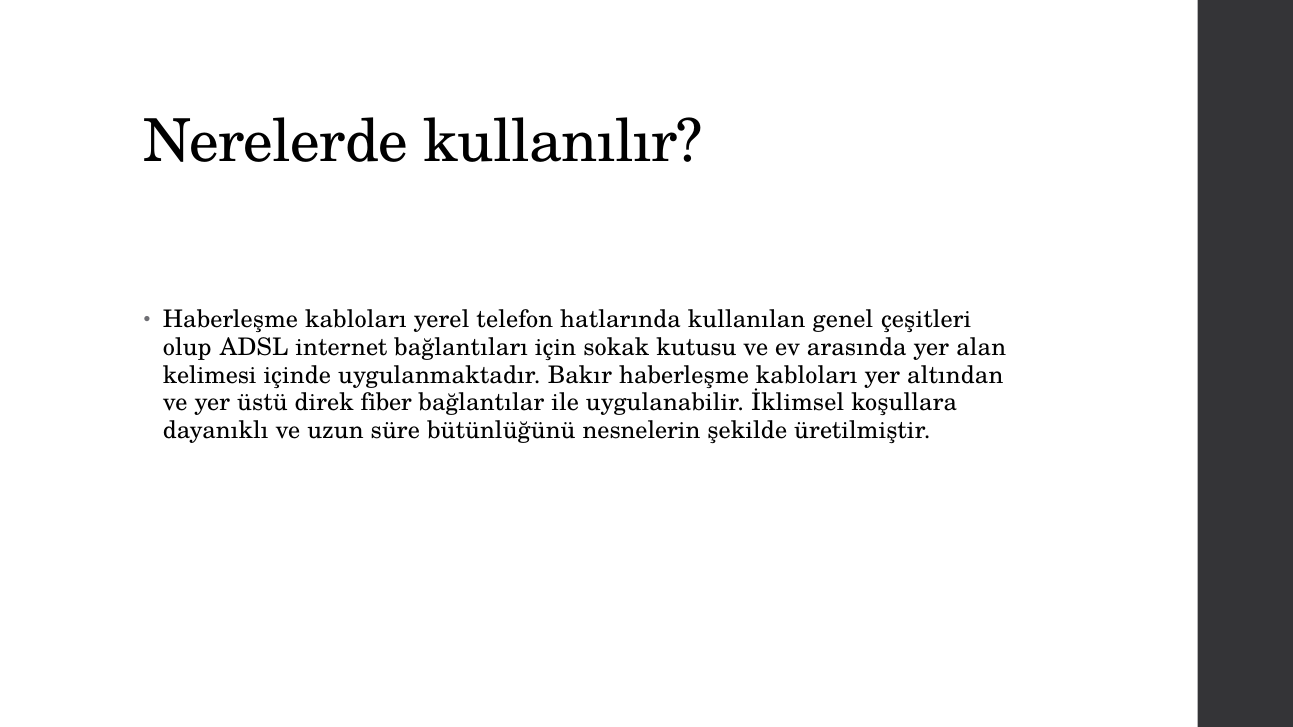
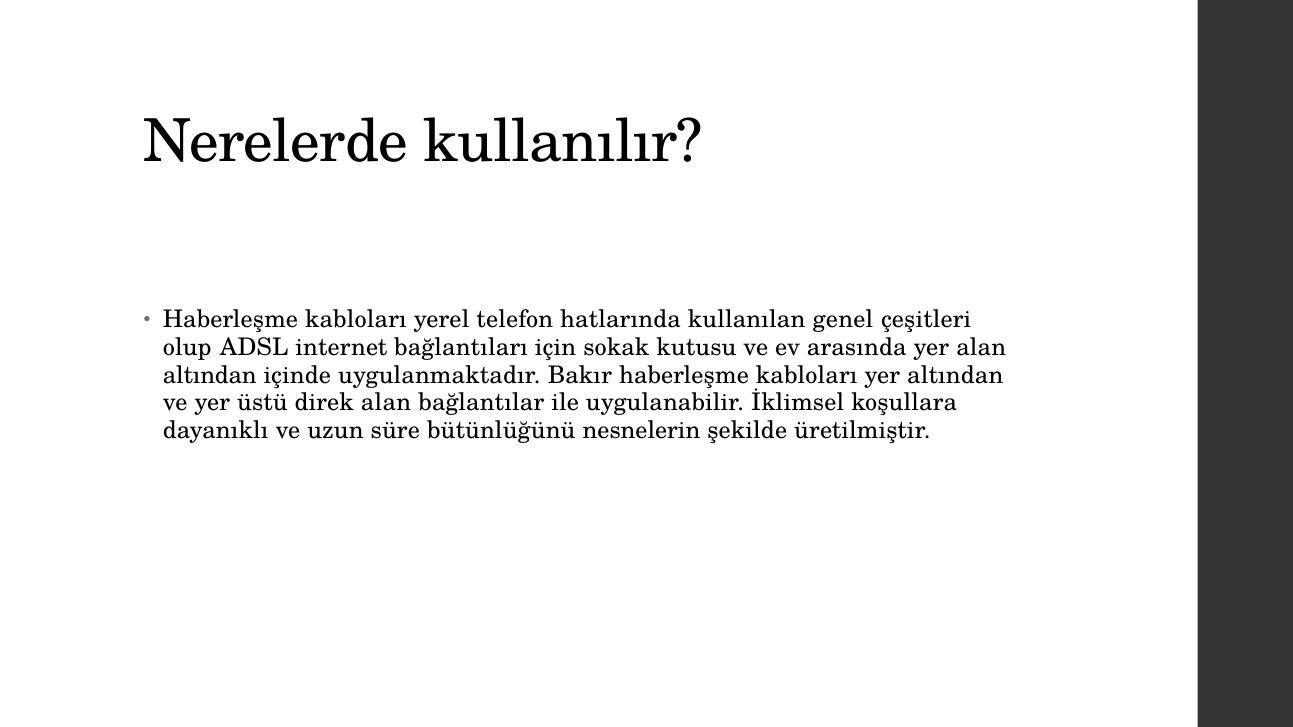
kelimesi: kelimesi -> altından (210, 375)
direk fiber: fiber -> alan (386, 403)
